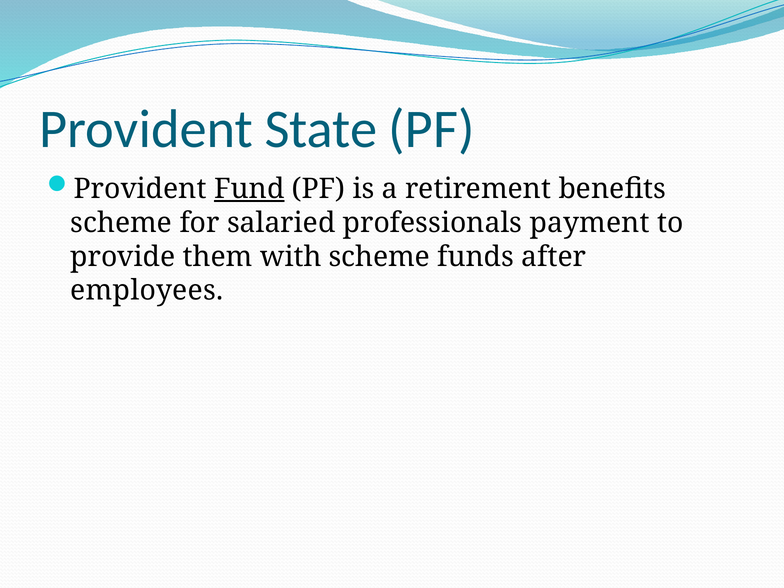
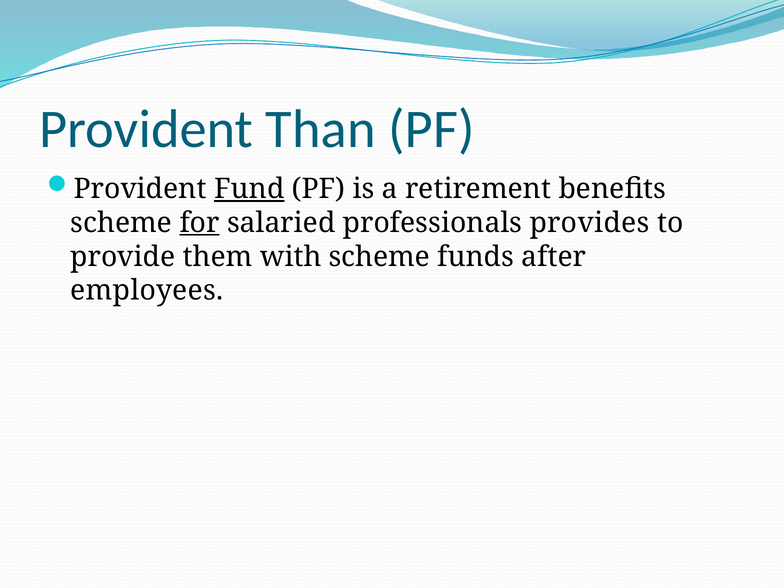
State: State -> Than (321, 129)
for underline: none -> present (200, 223)
payment: payment -> provides (590, 223)
